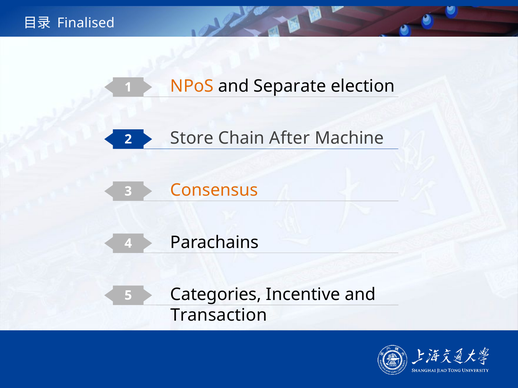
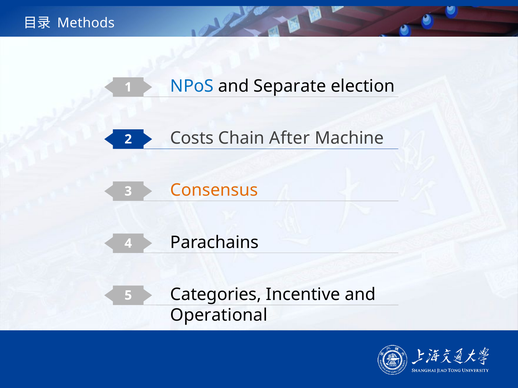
Finalised: Finalised -> Methods (86, 23)
NPoS colour: orange -> blue (192, 86)
Store: Store -> Costs (192, 138)
Transaction: Transaction -> Operational (219, 316)
